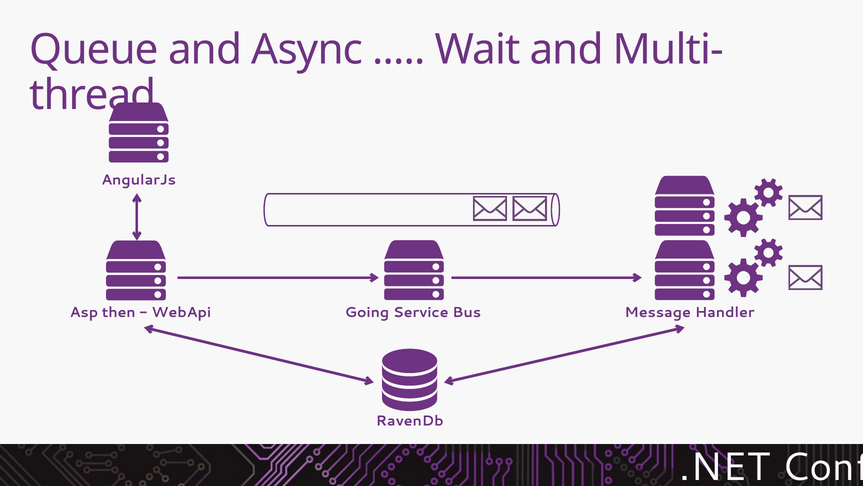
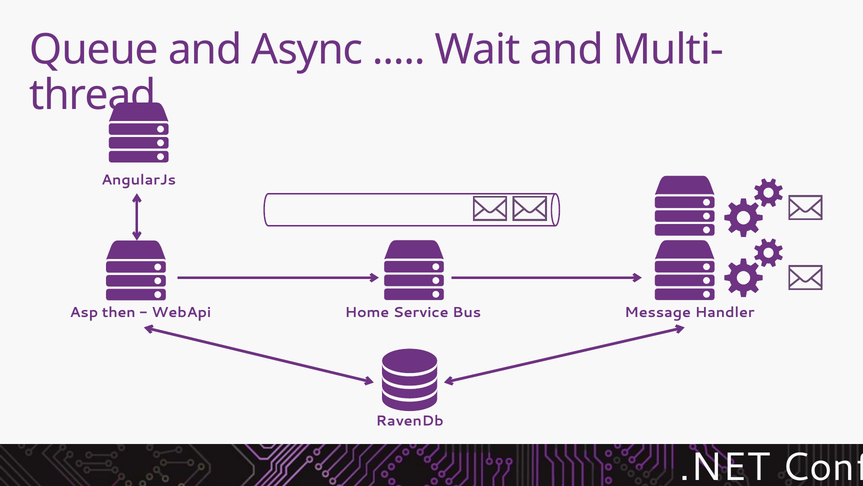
Going: Going -> Home (367, 312)
